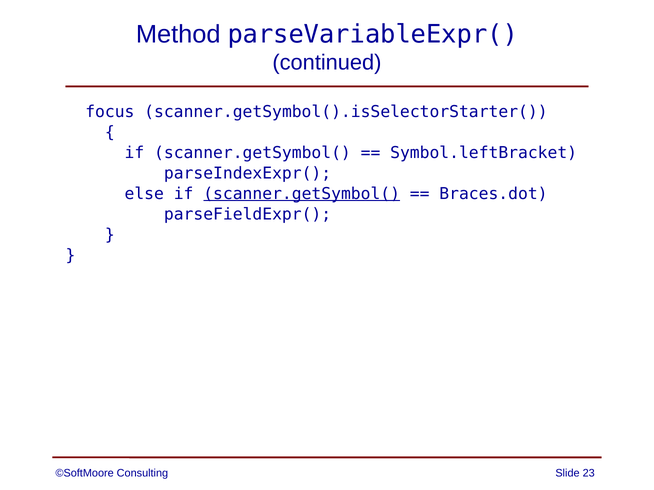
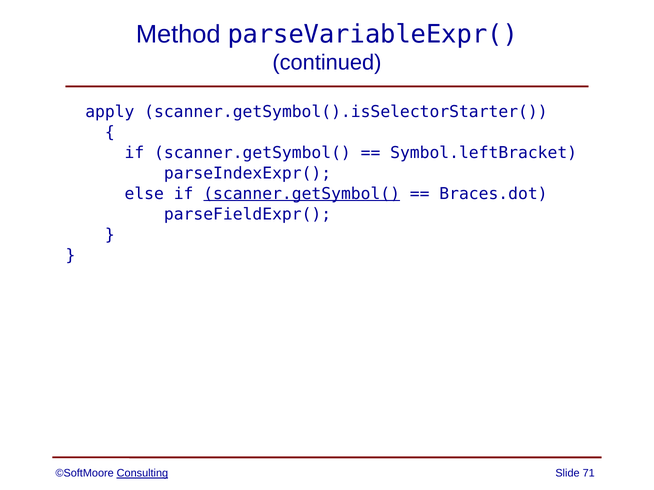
focus: focus -> apply (110, 112)
Consulting underline: none -> present (142, 474)
23: 23 -> 71 (589, 474)
